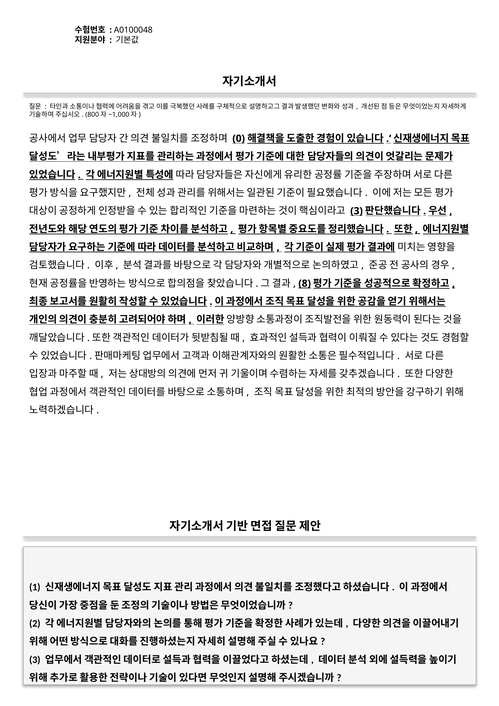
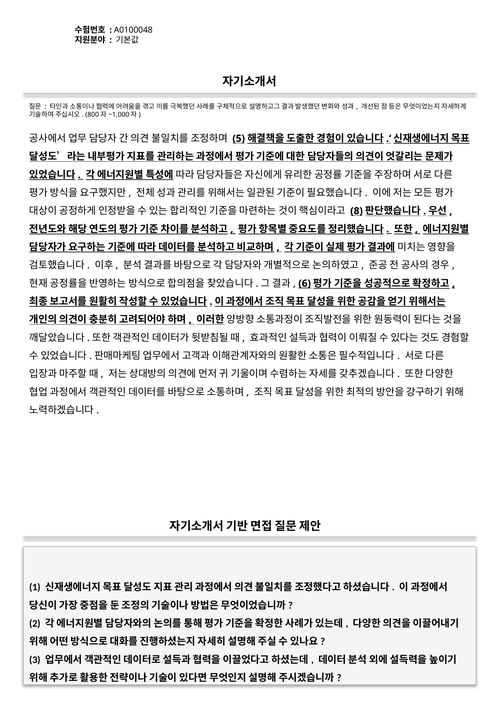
0: 0 -> 5 (239, 138)
3: 3 -> 8 (357, 211)
8: 8 -> 6 (305, 283)
